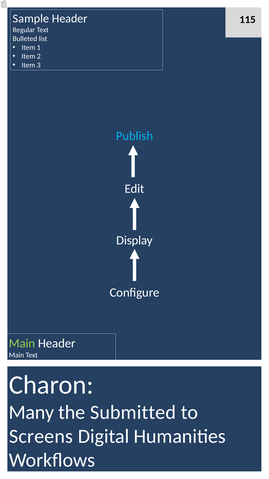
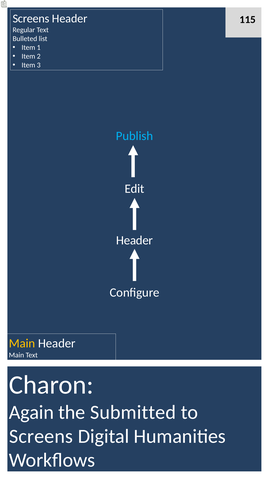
Sample: Sample -> Screens (31, 19)
Display: Display -> Header (135, 240)
Main colour: light green -> yellow (22, 343)
Many: Many -> Again (31, 412)
